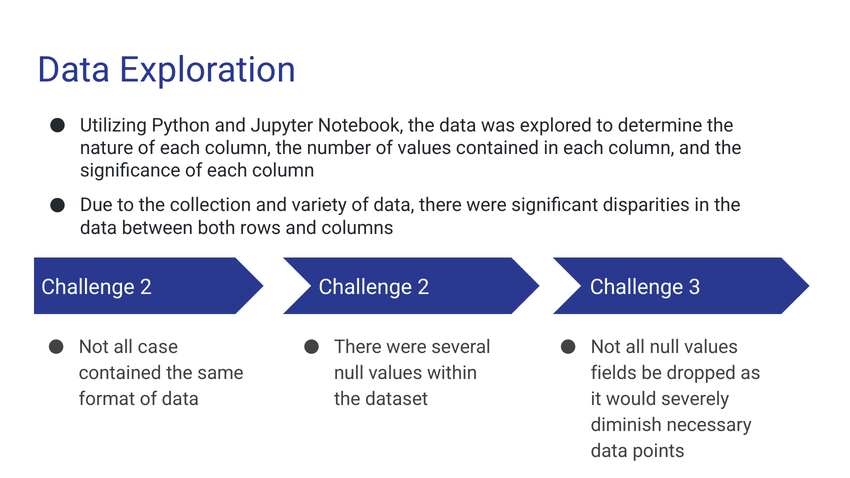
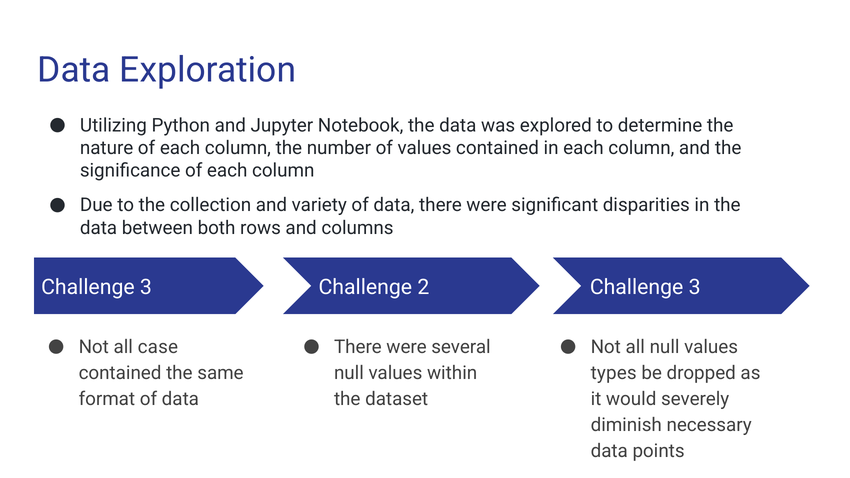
2: 2 -> 3 (146, 287)
fields: fields -> types (614, 373)
